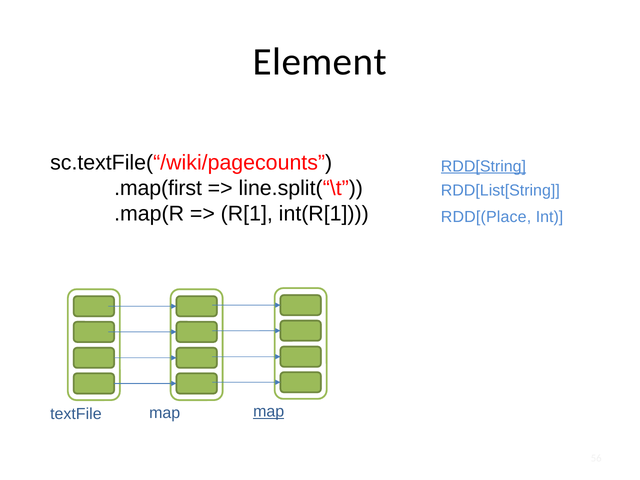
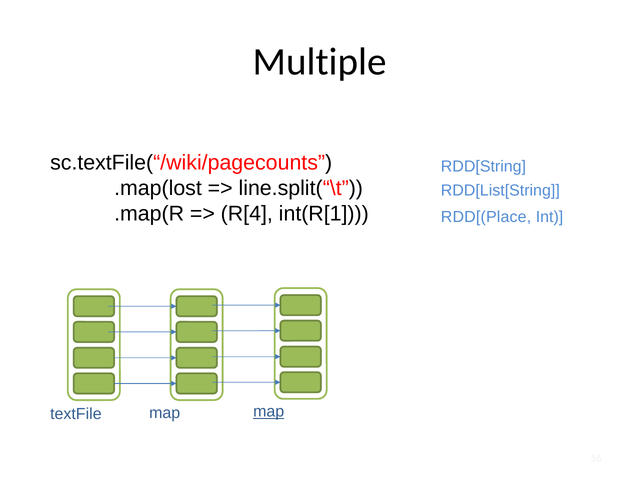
Element: Element -> Multiple (320, 62)
RDD[String underline: present -> none (483, 166)
.map(first: .map(first -> .map(lost (158, 188)
R[1: R[1 -> R[4 (247, 214)
